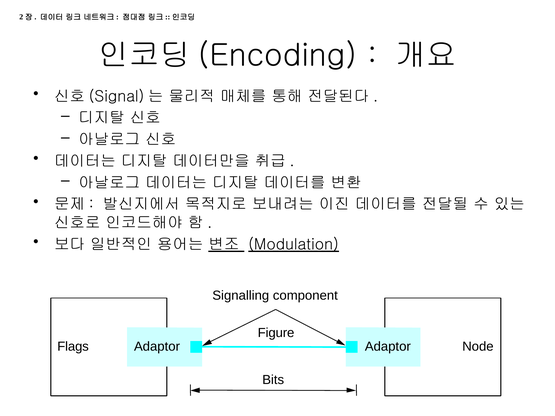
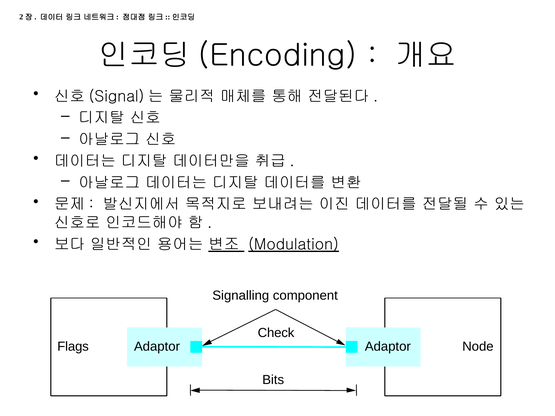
Figure: Figure -> Check (276, 333)
